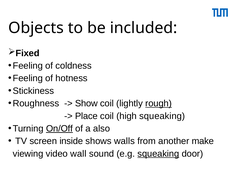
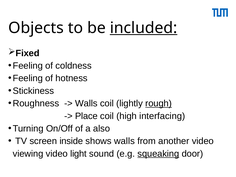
included underline: none -> present (144, 28)
Show: Show -> Walls (86, 103)
high squeaking: squeaking -> interfacing (162, 116)
On/Off underline: present -> none (59, 129)
another make: make -> video (203, 141)
wall: wall -> light (78, 154)
